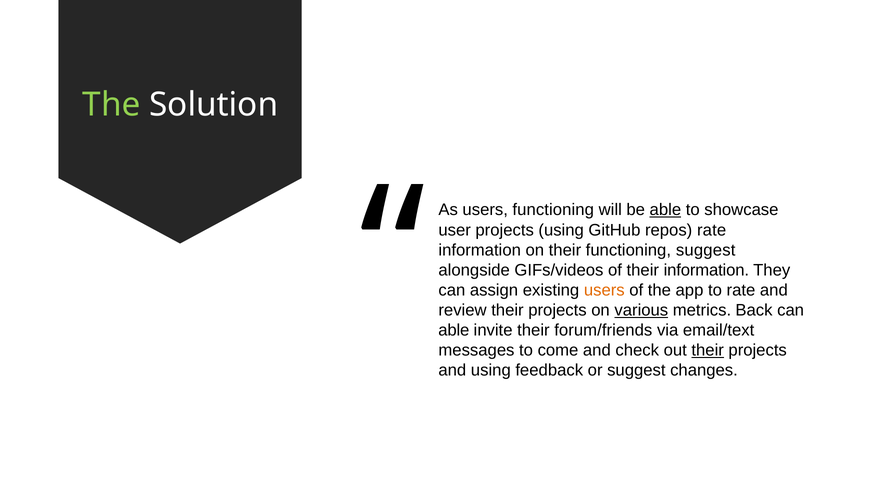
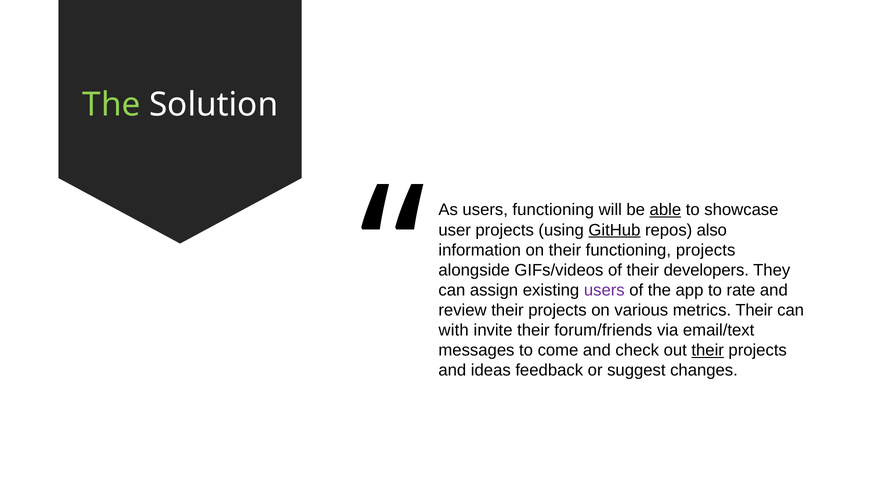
GitHub underline: none -> present (614, 230)
repos rate: rate -> also (712, 230)
functioning suggest: suggest -> projects (706, 250)
their information: information -> developers (706, 270)
users colour: orange -> purple (604, 290)
various underline: present -> none (641, 310)
metrics Back: Back -> Their (754, 310)
able: able -> with (454, 330)
and using: using -> ideas (491, 370)
